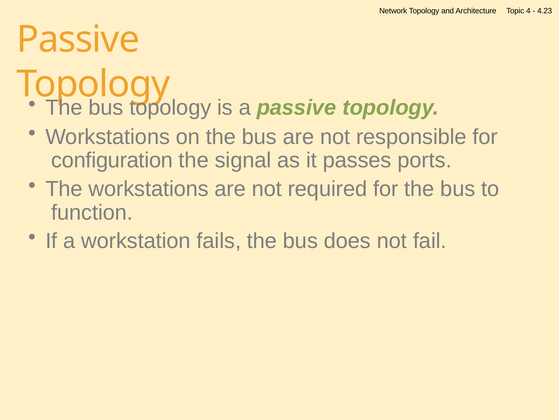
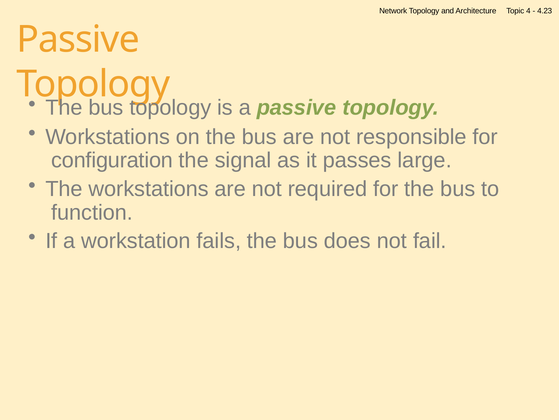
ports: ports -> large (425, 160)
